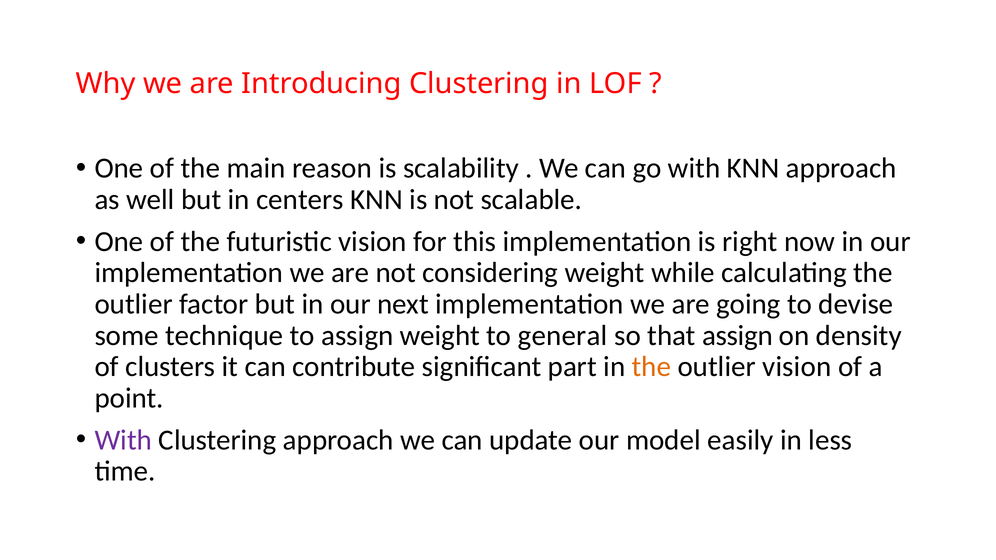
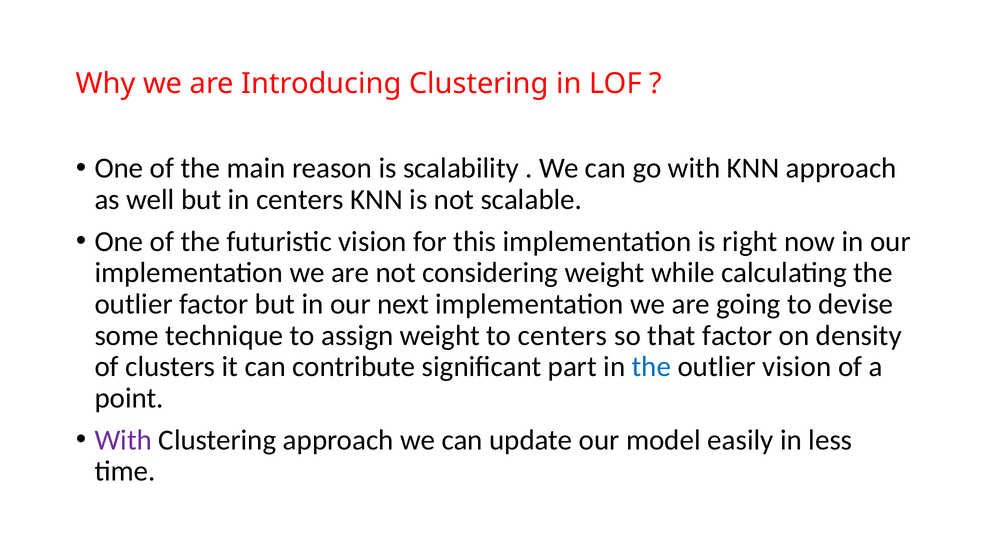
to general: general -> centers (562, 336)
that assign: assign -> factor (737, 336)
the colour: orange -> blue (651, 367)
